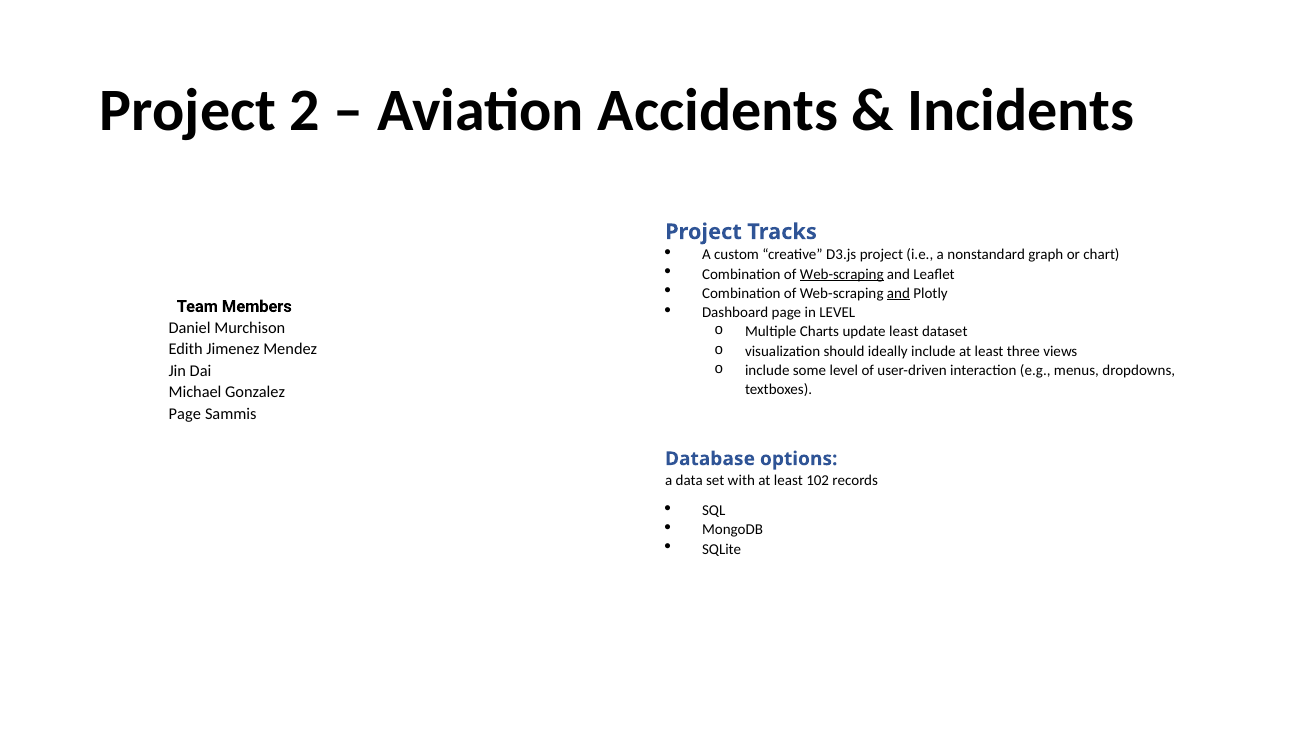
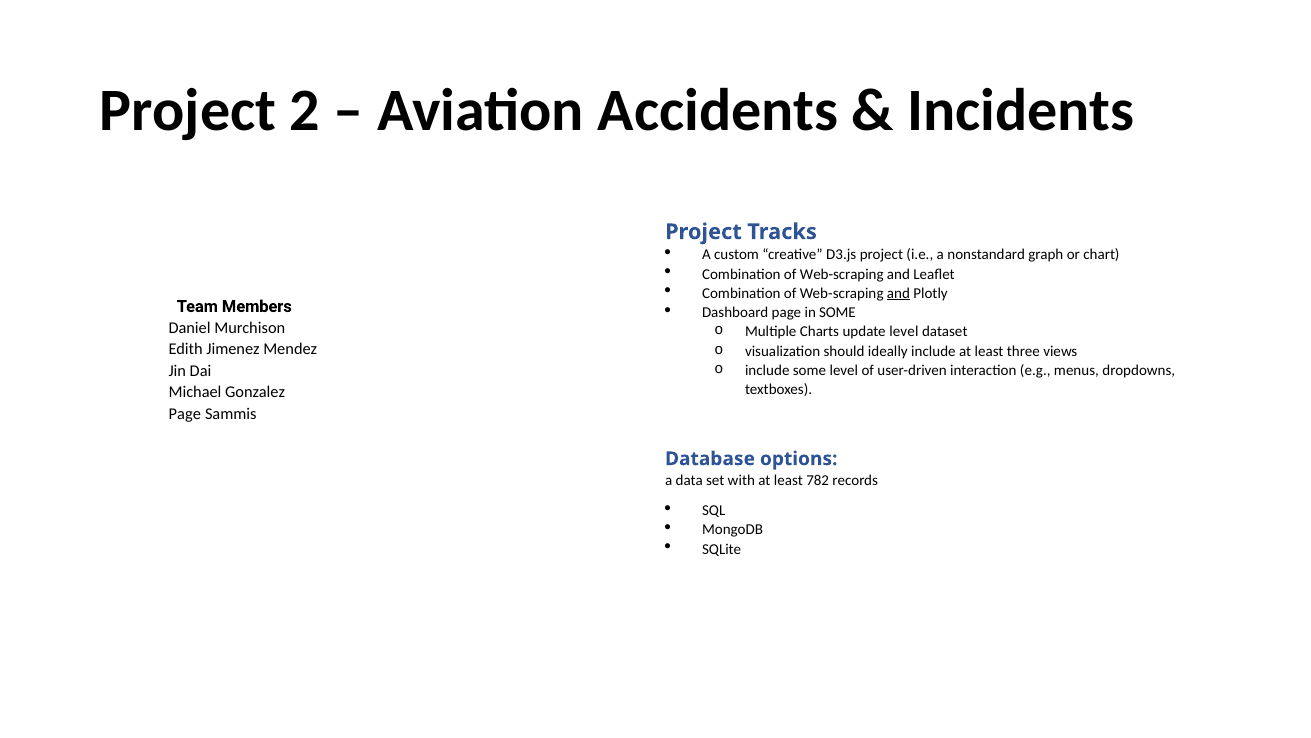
Web-scraping underline: present -> none (842, 274)
in LEVEL: LEVEL -> SOME (837, 312)
update least: least -> level (904, 332)
102: 102 -> 782 (818, 480)
